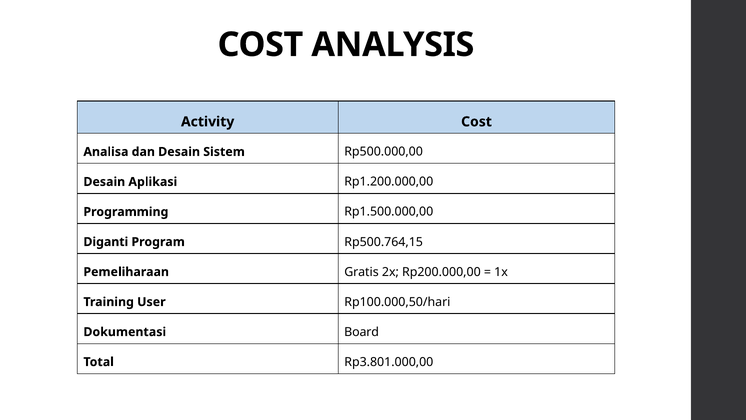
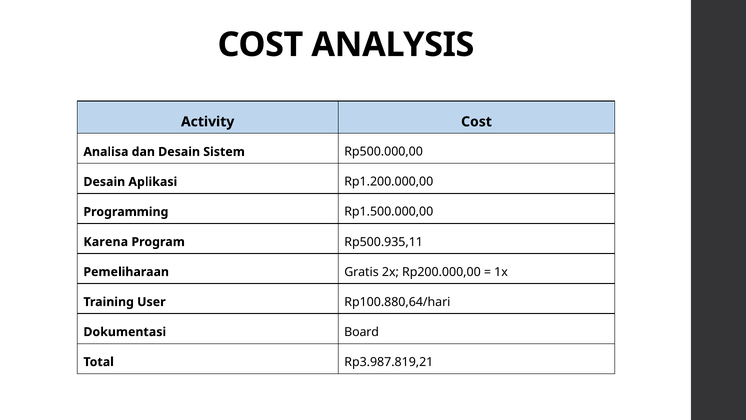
Diganti: Diganti -> Karena (106, 242)
Rp500.764,15: Rp500.764,15 -> Rp500.935,11 (384, 242)
Rp100.000,50/hari: Rp100.000,50/hari -> Rp100.880,64/hari (397, 302)
Rp3.801.000,00: Rp3.801.000,00 -> Rp3.987.819,21 (389, 362)
